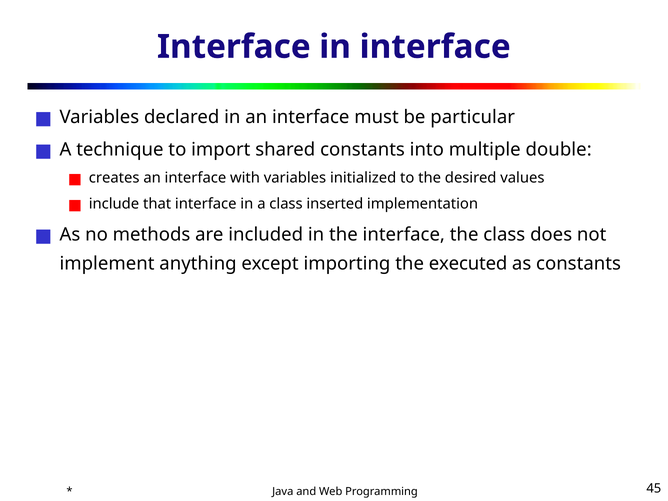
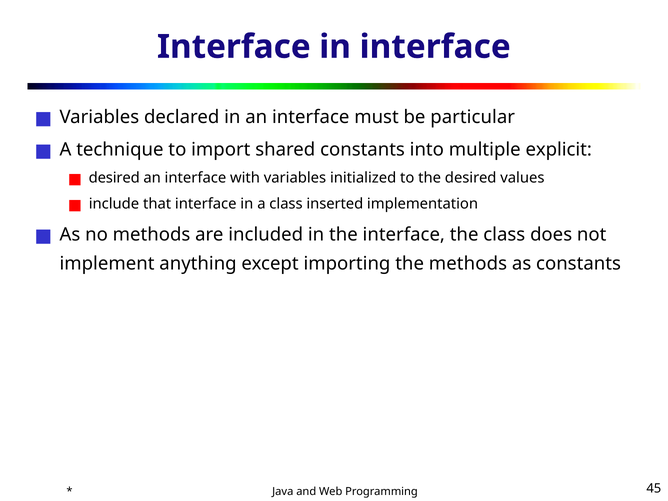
double: double -> explicit (559, 150)
creates: creates -> desired (114, 178)
the executed: executed -> methods (468, 264)
